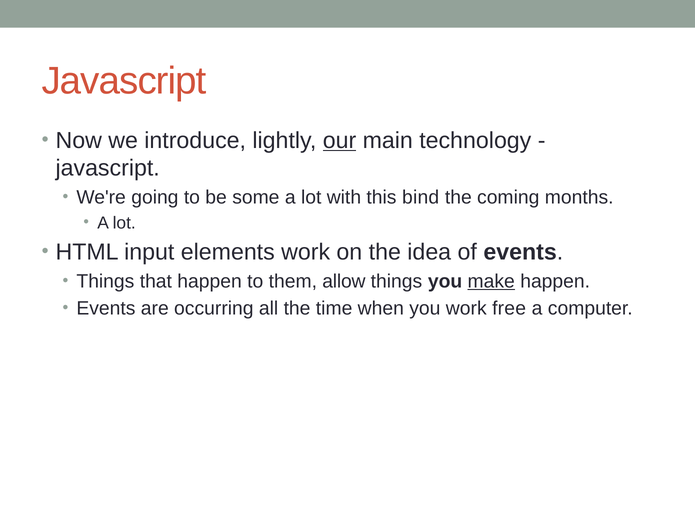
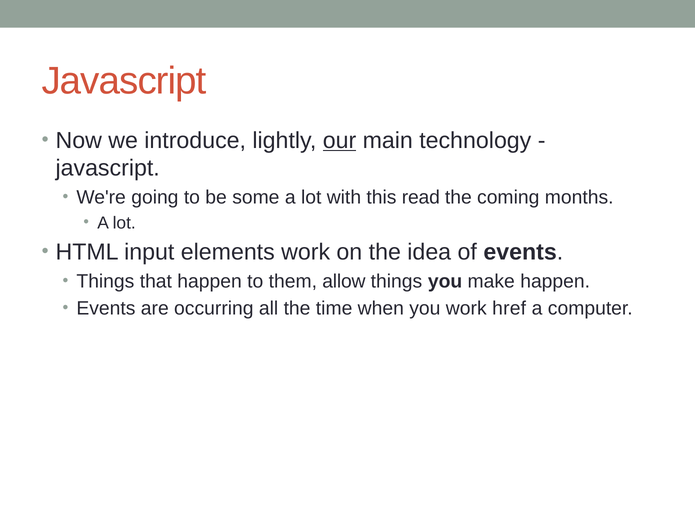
bind: bind -> read (421, 198)
make underline: present -> none (491, 281)
free: free -> href (509, 308)
